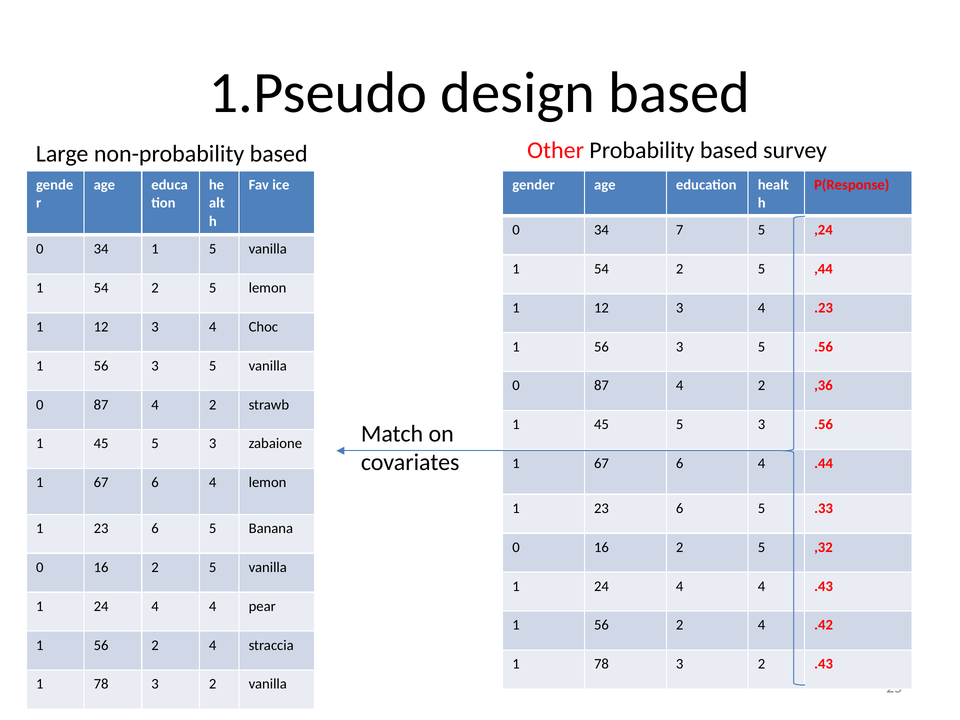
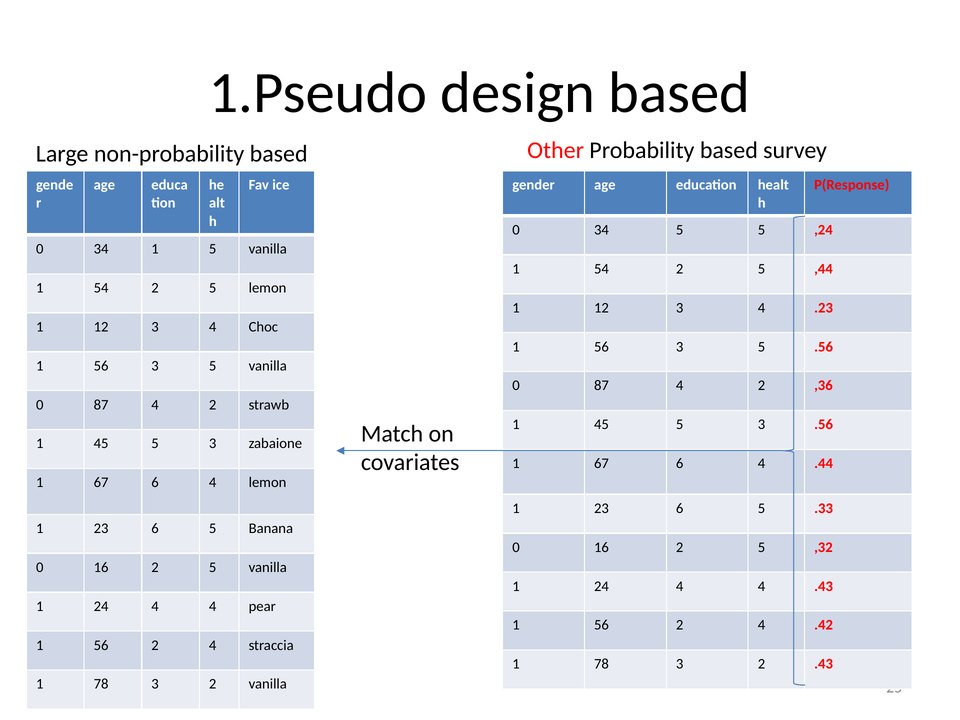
34 7: 7 -> 5 (680, 230)
